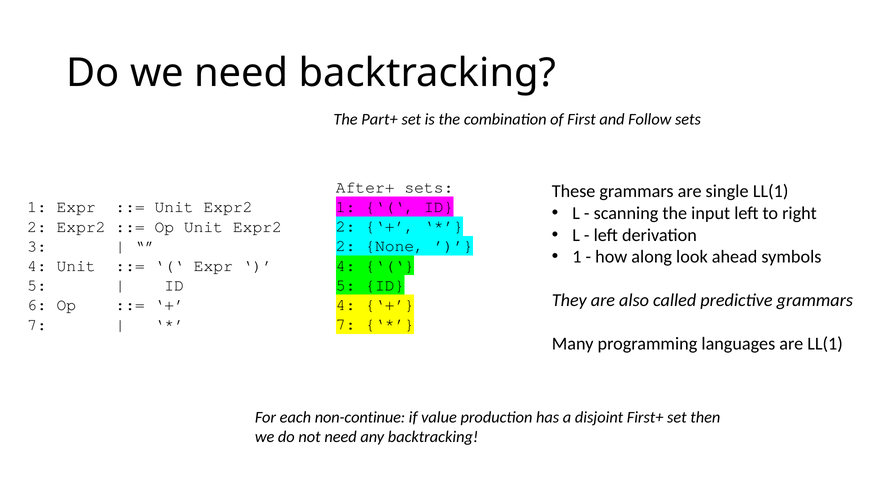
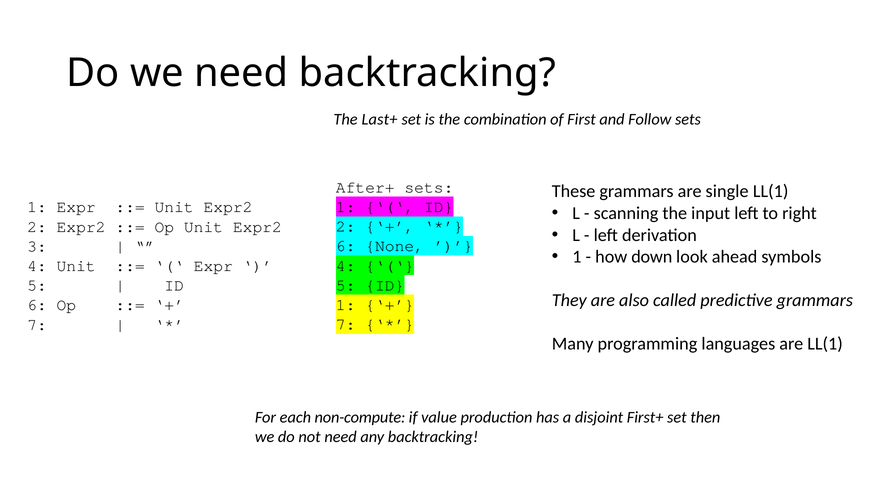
Part+: Part+ -> Last+ (379, 119)
2: 2 -> 6 (346, 246)
along: along -> down (652, 257)
4: 4 -> 1 (346, 305)
non-continue: non-continue -> non-compute (360, 417)
